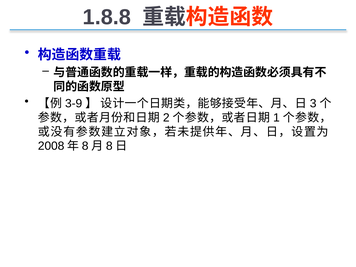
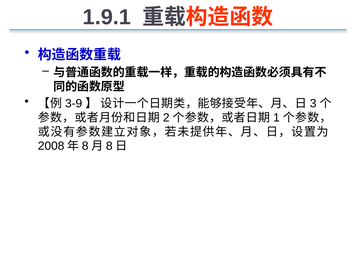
1.8.8: 1.8.8 -> 1.9.1 (107, 17)
